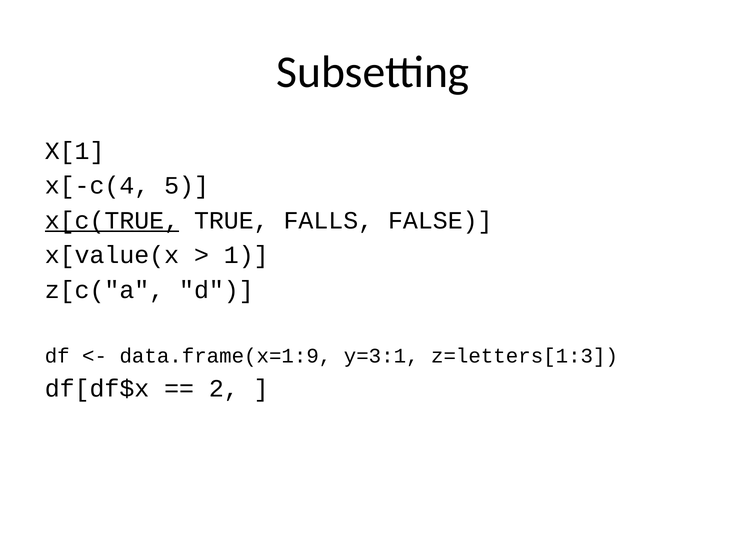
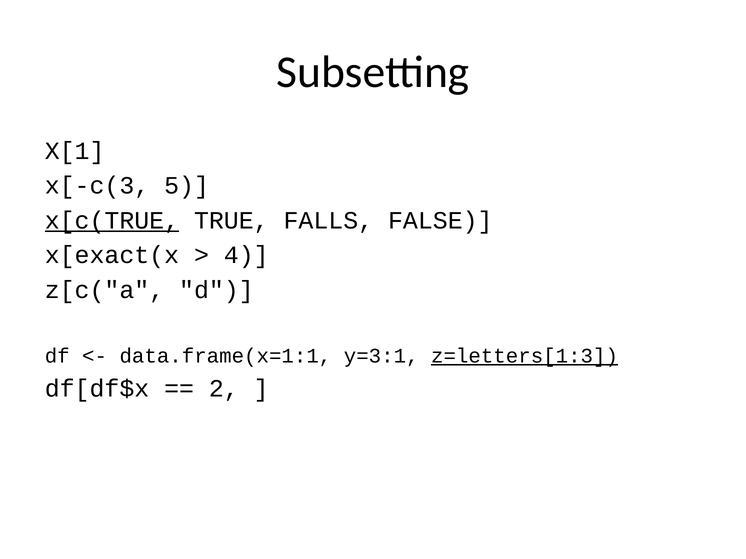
x[-c(4: x[-c(4 -> x[-c(3 (97, 186)
x[value(x: x[value(x -> x[exact(x (112, 255)
1: 1 -> 4 (246, 255)
data.frame(x=1:9: data.frame(x=1:9 -> data.frame(x=1:1 (225, 356)
z=letters[1:3 underline: none -> present (525, 356)
